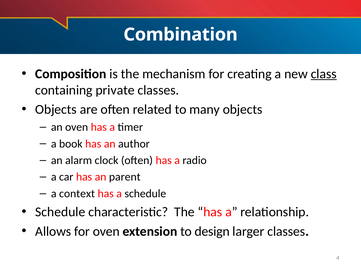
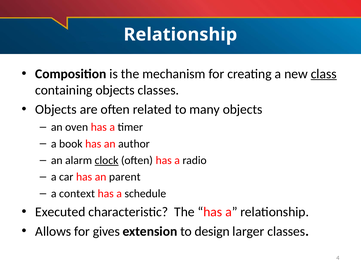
Combination: Combination -> Relationship (180, 35)
containing private: private -> objects (115, 90)
clock underline: none -> present (107, 161)
Schedule: Schedule -> Executed (60, 212)
for oven: oven -> gives (106, 232)
